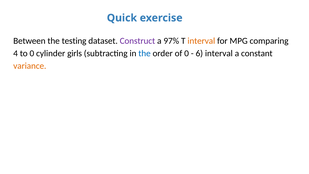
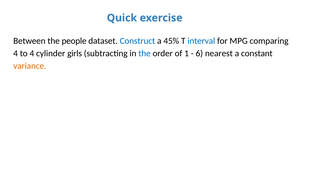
testing: testing -> people (74, 41)
Construct colour: purple -> blue (137, 41)
97%: 97% -> 45% (171, 41)
interval colour: orange -> blue (201, 41)
to 0: 0 -> 4 (32, 53)
of 0: 0 -> 1 (187, 53)
6 interval: interval -> nearest (219, 53)
